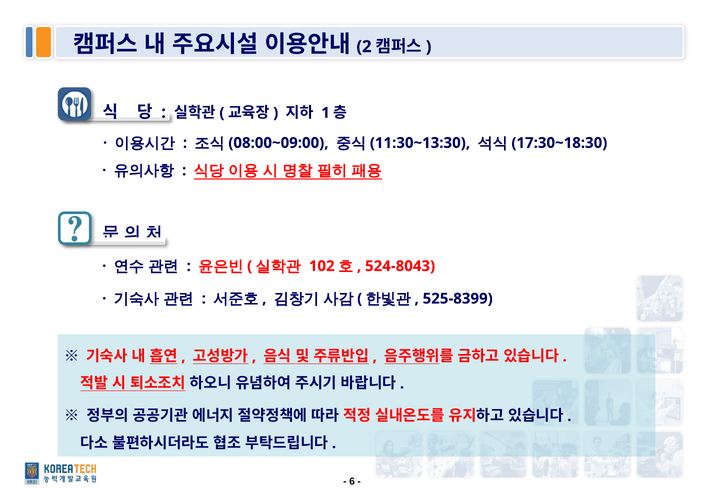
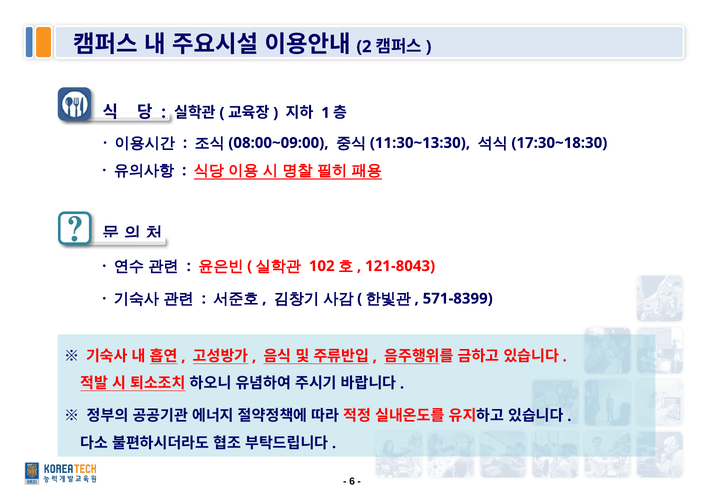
524-8043: 524-8043 -> 121-8043 (400, 266)
525-8399: 525-8399 -> 571-8399 (458, 298)
